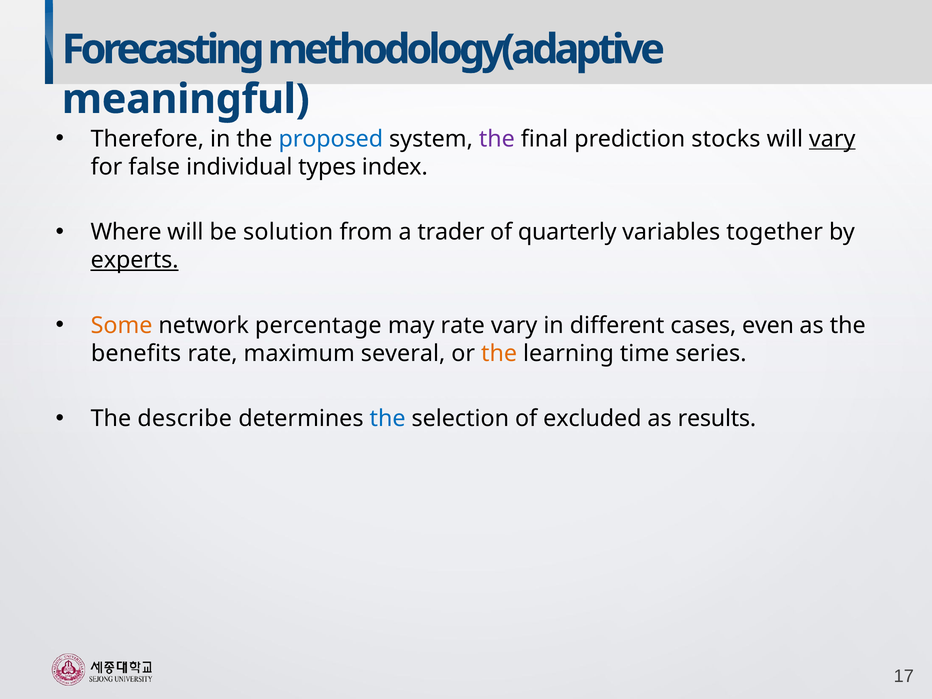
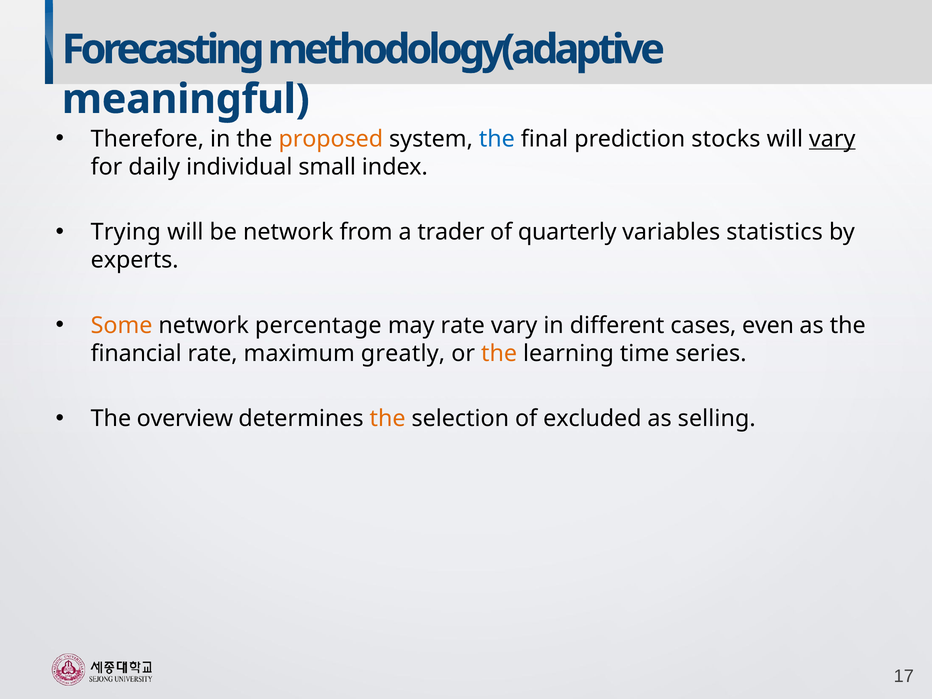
proposed colour: blue -> orange (331, 139)
the colour: purple -> blue (497, 139)
false: false -> daily (154, 167)
types: types -> small (327, 167)
Where: Where -> Trying (126, 232)
be solution: solution -> network (288, 232)
together: together -> statistics (775, 232)
experts underline: present -> none (135, 260)
benefits: benefits -> financial (136, 353)
several: several -> greatly (403, 353)
describe: describe -> overview (185, 419)
the colour: blue -> orange (388, 419)
results: results -> selling (717, 419)
